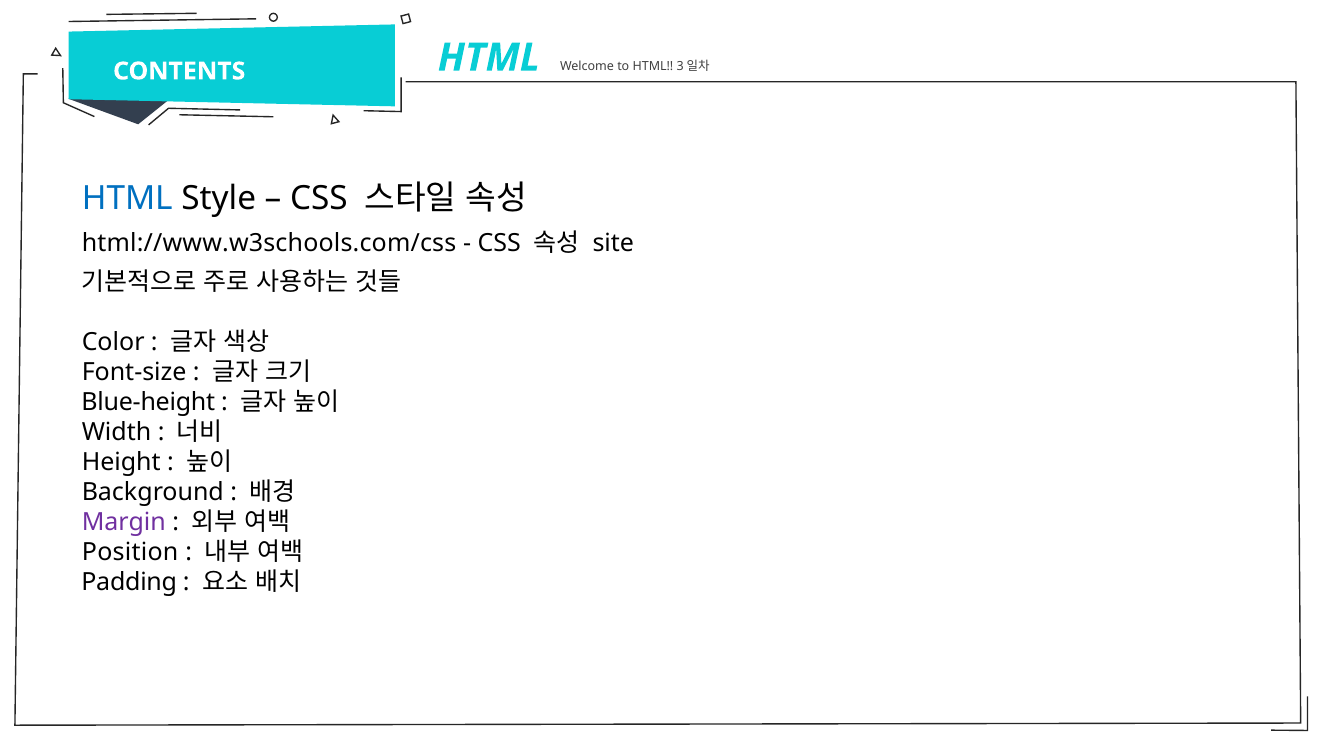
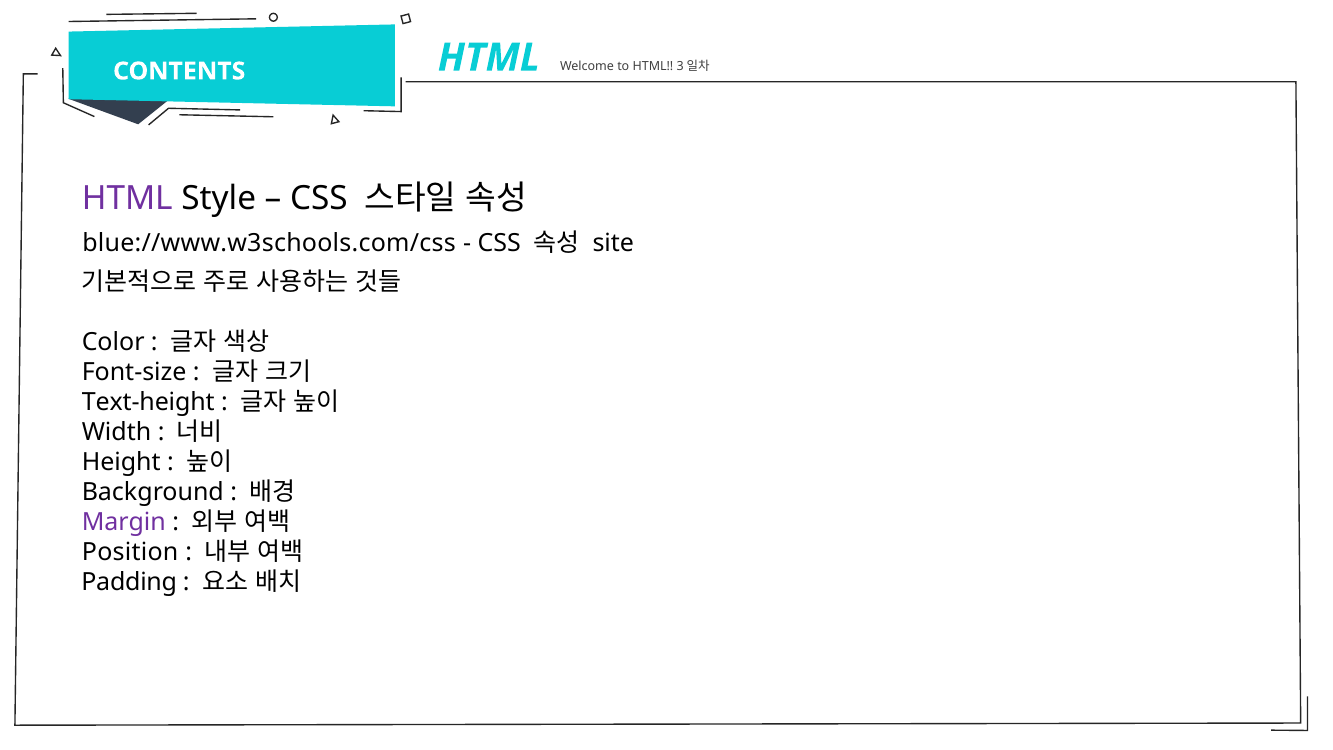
HTML colour: blue -> purple (127, 198)
html://www.w3schools.com/css: html://www.w3schools.com/css -> blue://www.w3schools.com/css (269, 243)
Blue-height: Blue-height -> Text-height (148, 402)
